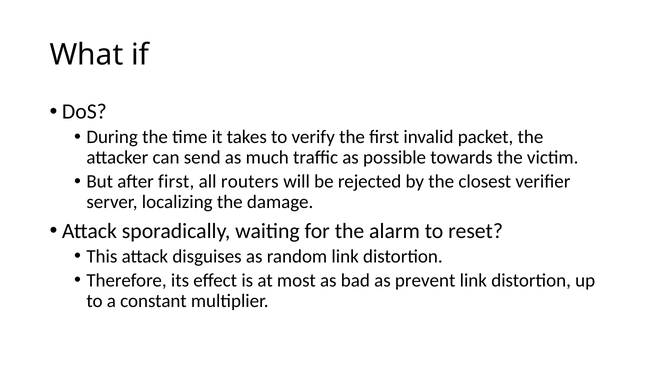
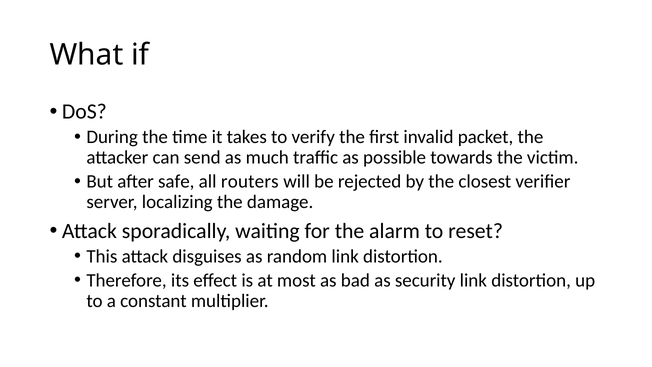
after first: first -> safe (176, 181)
prevent: prevent -> security (425, 280)
